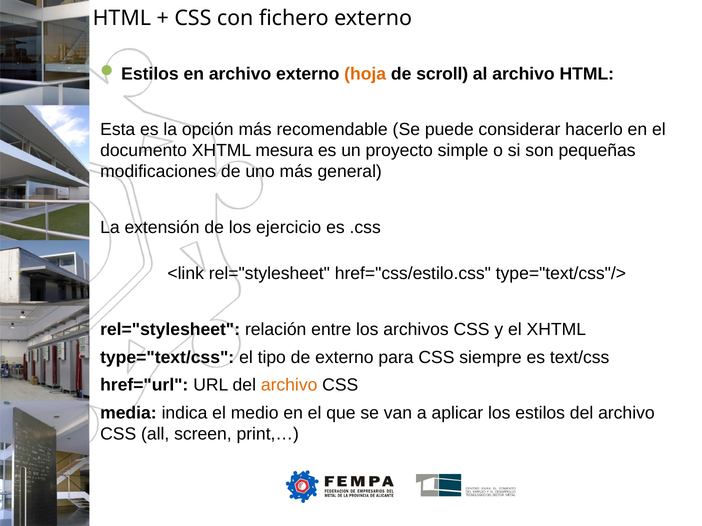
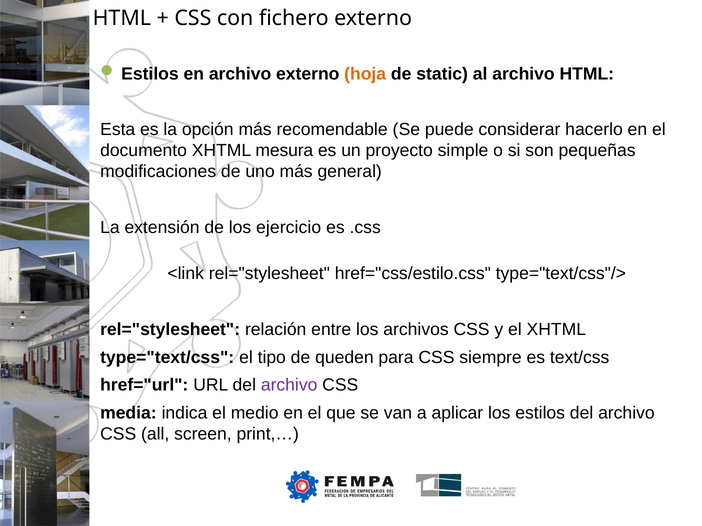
scroll: scroll -> static (442, 74)
de externo: externo -> queden (344, 358)
archivo colour: orange -> purple (289, 386)
